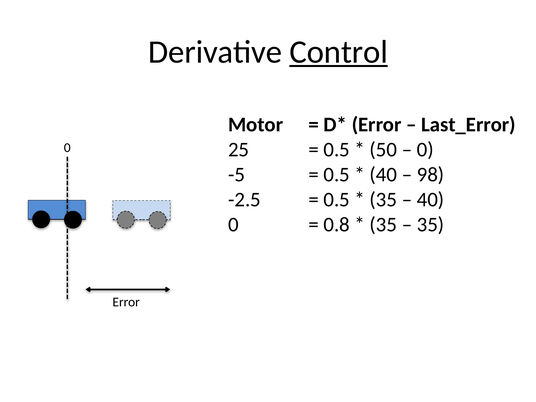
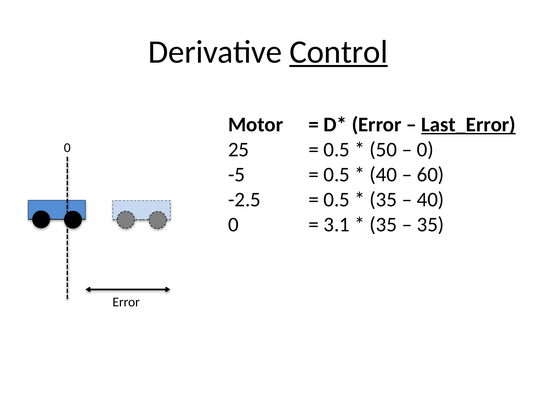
Last_Error underline: none -> present (468, 125)
98: 98 -> 60 (431, 175)
0.8: 0.8 -> 3.1 (337, 225)
